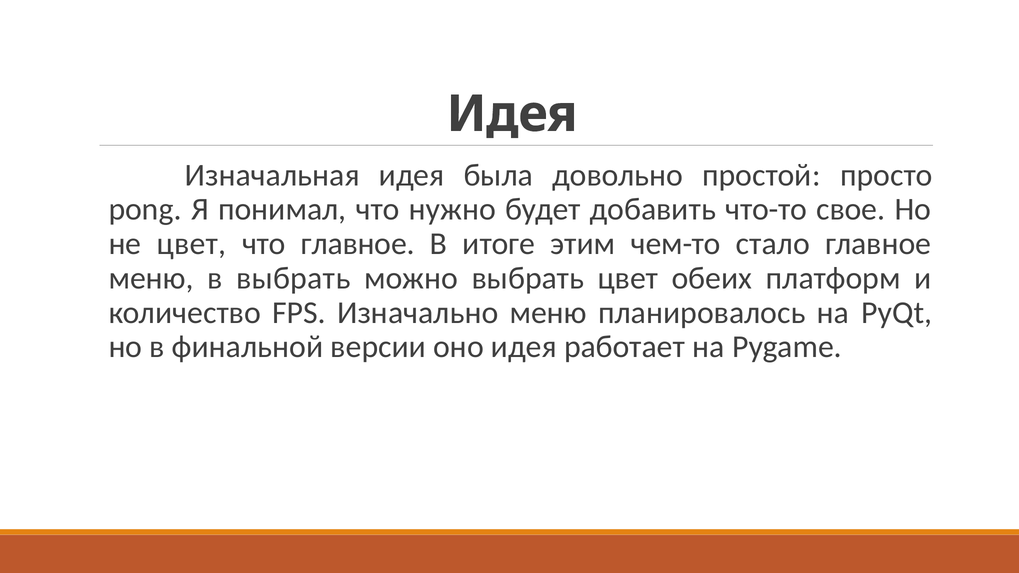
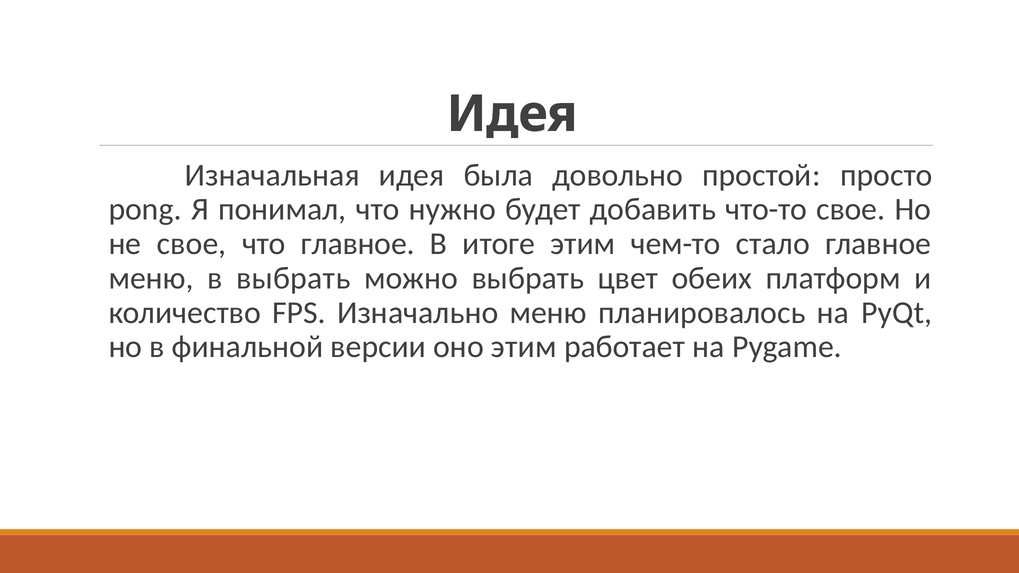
не цвет: цвет -> свое (192, 244)
оно идея: идея -> этим (524, 347)
